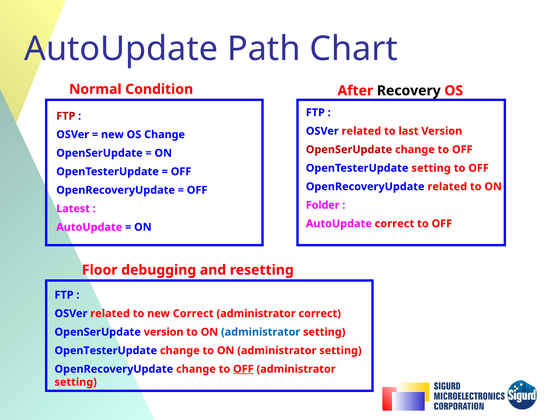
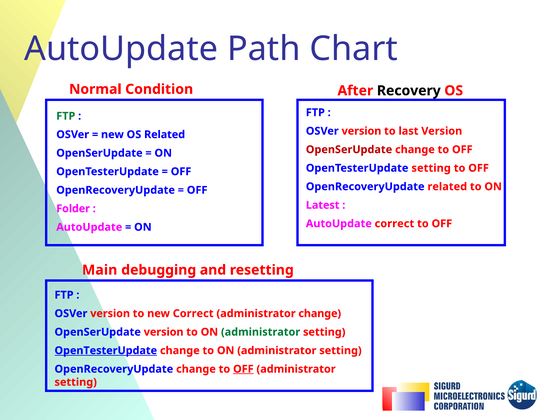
FTP colour: red -> green (66, 116)
related: related -> version (361, 131)
OS Change: Change -> Related (165, 135)
Folder: Folder -> Latest (323, 205)
Latest: Latest -> Folder (73, 209)
Floor: Floor -> Main (100, 270)
related: related -> version (110, 314)
administrator correct: correct -> change (320, 314)
administrator colour: blue -> green (261, 332)
OpenTesterUpdate underline: none -> present (106, 351)
